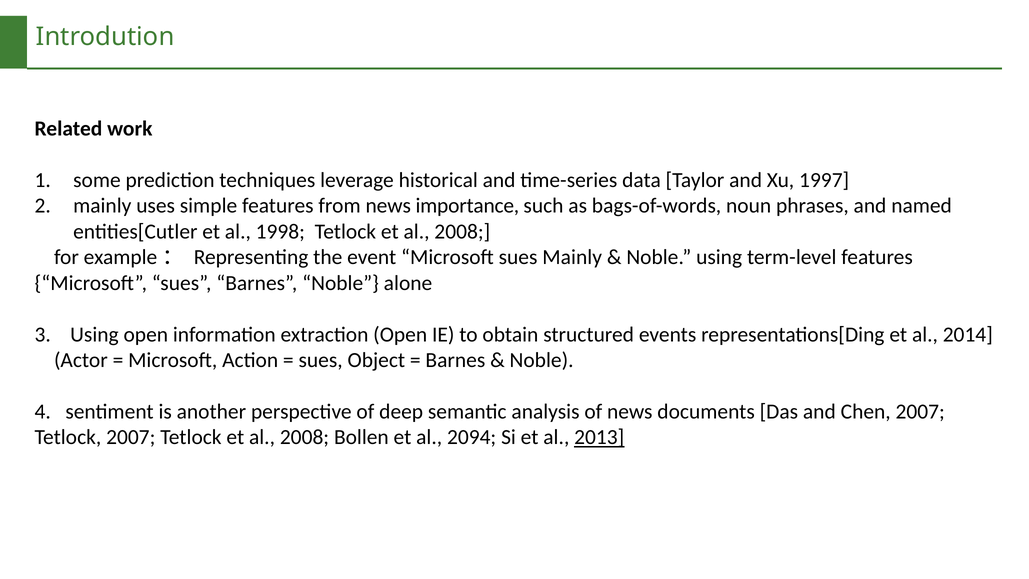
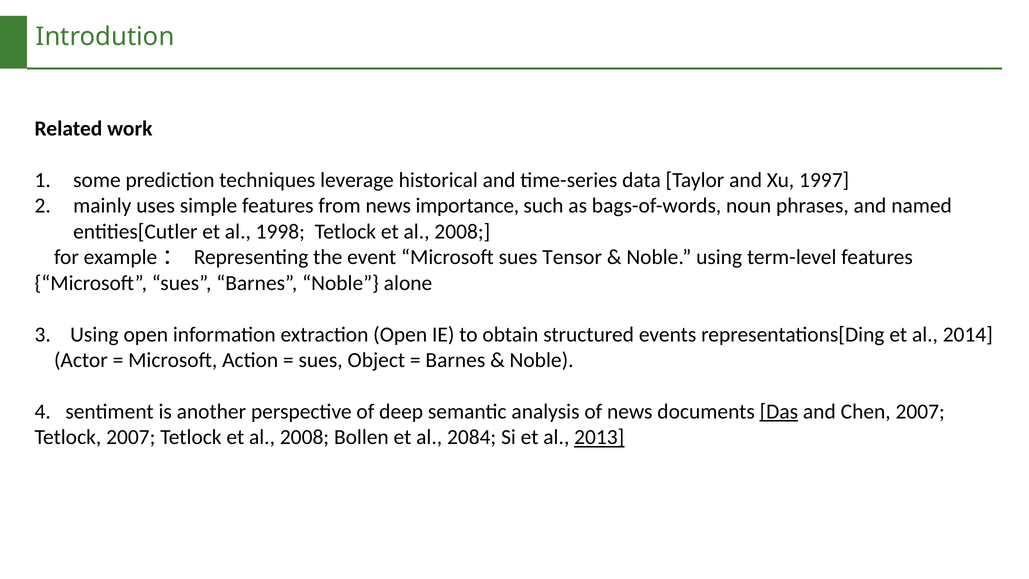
sues Mainly: Mainly -> Tensor (572, 257)
Das underline: none -> present (779, 412)
2094: 2094 -> 2084 (472, 437)
